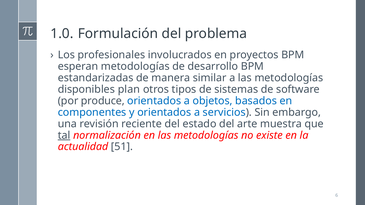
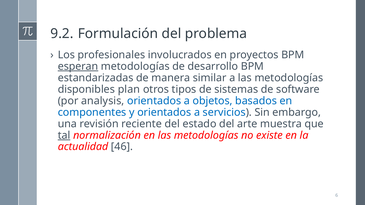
1.0: 1.0 -> 9.2 (62, 34)
esperan underline: none -> present (78, 66)
produce: produce -> analysis (103, 101)
51: 51 -> 46 (122, 147)
